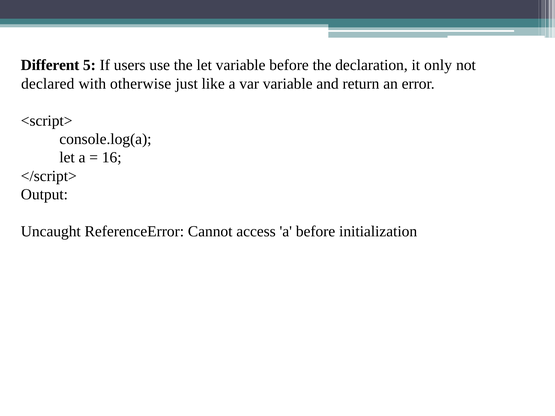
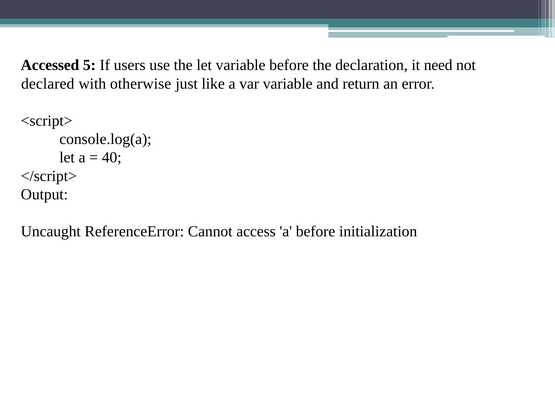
Different: Different -> Accessed (50, 65)
only: only -> need (438, 65)
16: 16 -> 40 (112, 158)
